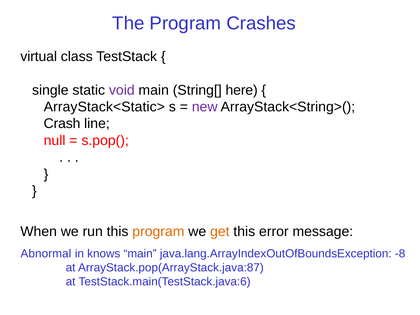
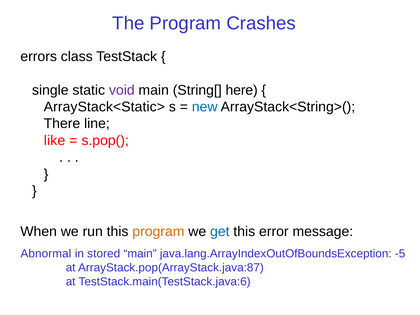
virtual: virtual -> errors (39, 56)
new colour: purple -> blue (205, 107)
Crash: Crash -> There (62, 124)
null: null -> like (55, 140)
get colour: orange -> blue (220, 231)
knows: knows -> stored (104, 254)
-8: -8 -> -5 (400, 254)
